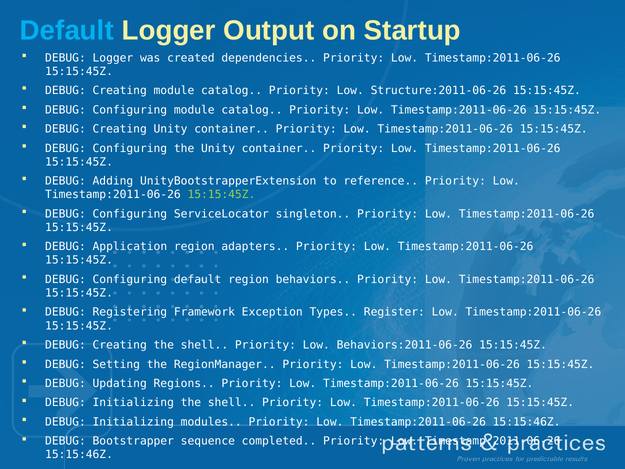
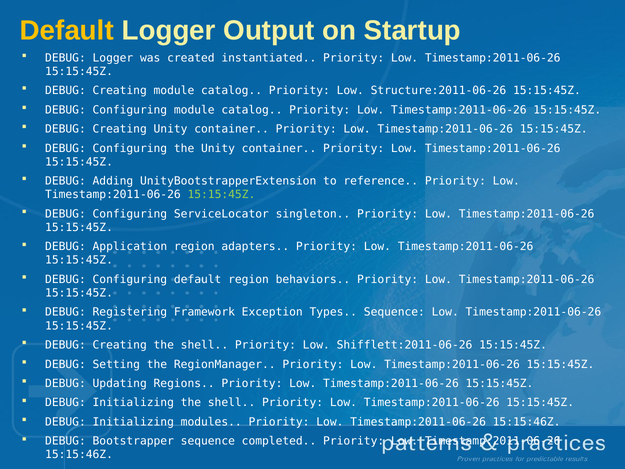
Default colour: light blue -> yellow (67, 31)
dependencies: dependencies -> instantiated (269, 58)
Types Register: Register -> Sequence (394, 312)
Behaviors:2011-06-26: Behaviors:2011-06-26 -> Shifflett:2011-06-26 (405, 345)
